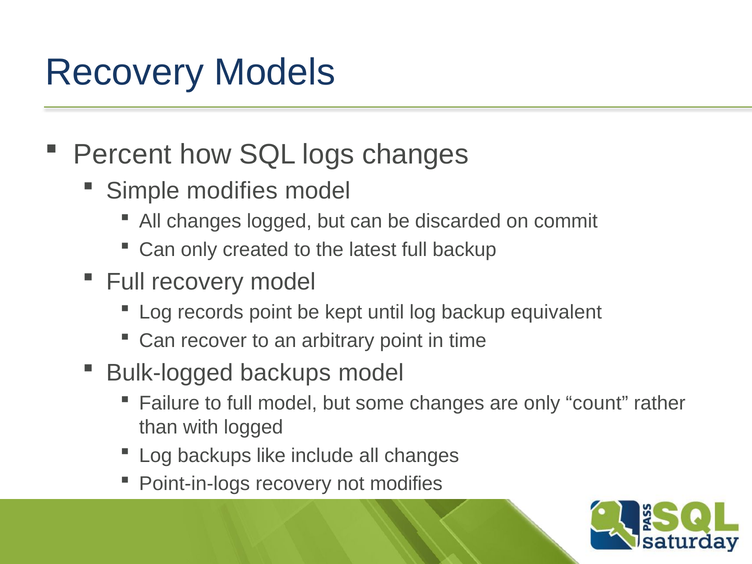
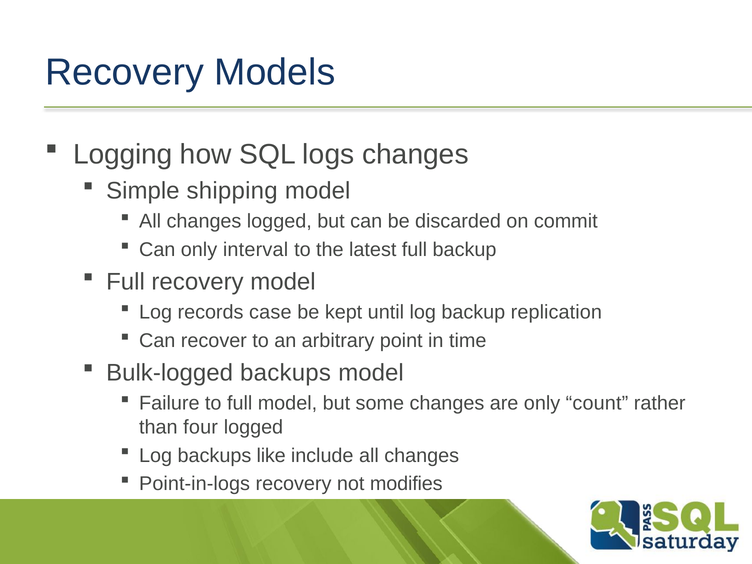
Percent: Percent -> Logging (123, 154)
Simple modifies: modifies -> shipping (232, 191)
created: created -> interval (256, 250)
records point: point -> case (270, 312)
equivalent: equivalent -> replication (556, 312)
with: with -> four (201, 427)
